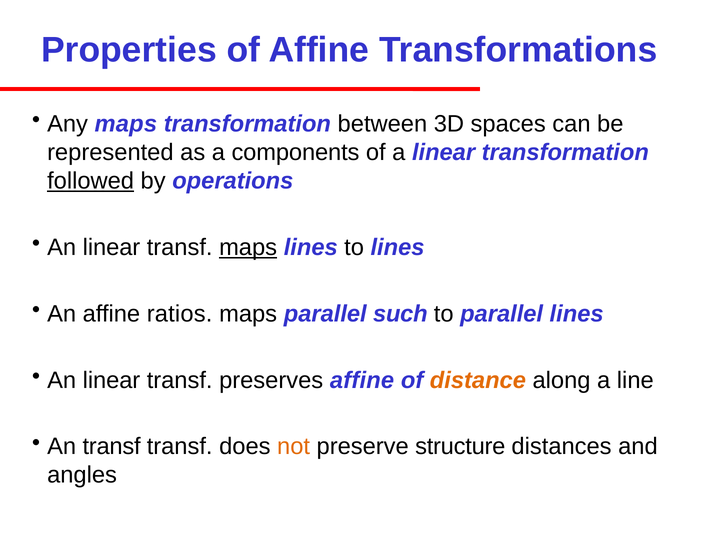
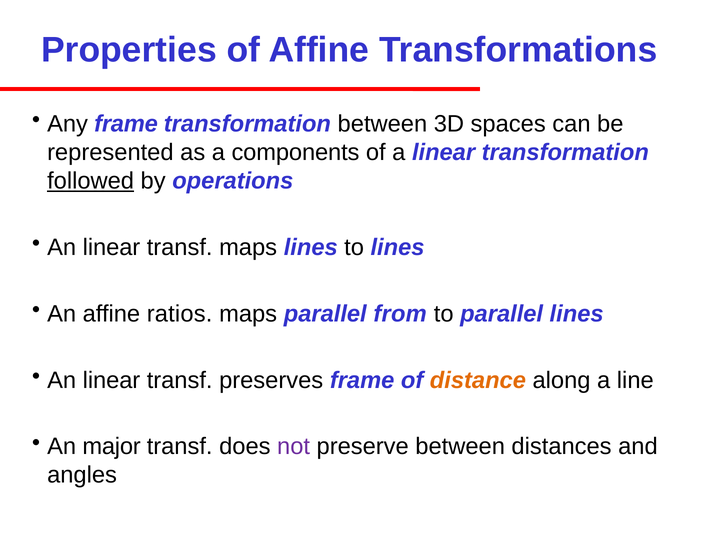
Any maps: maps -> frame (126, 124)
maps underline: present -> none (248, 247)
such: such -> from (400, 313)
preserves affine: affine -> frame (362, 380)
An transf: transf -> major (112, 446)
not colour: orange -> purple (294, 446)
preserve structure: structure -> between (460, 446)
